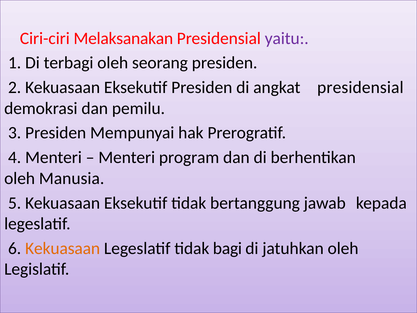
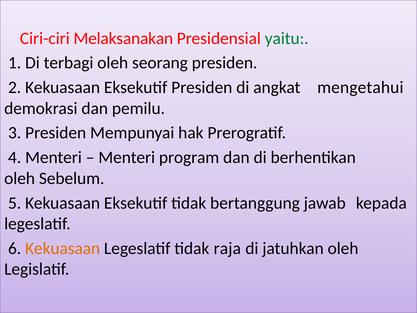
yaitu colour: purple -> green (287, 38)
angkat presidensial: presidensial -> mengetahui (360, 87)
Manusia: Manusia -> Sebelum (72, 178)
bagi: bagi -> raja (227, 248)
